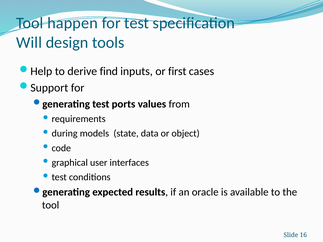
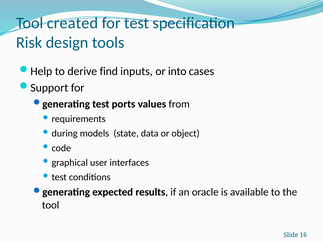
happen: happen -> created (72, 23)
Will: Will -> Risk (29, 43)
first: first -> into (177, 71)
